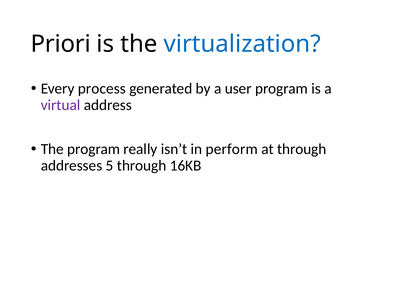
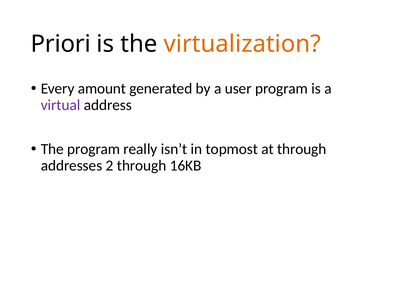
virtualization colour: blue -> orange (242, 44)
process: process -> amount (102, 89)
perform: perform -> topmost (232, 149)
5: 5 -> 2 (110, 166)
